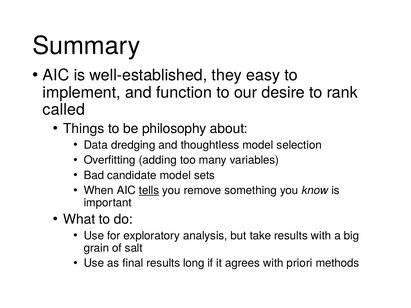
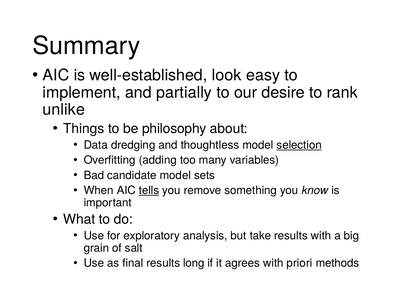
they: they -> look (227, 75)
function: function -> partially (184, 93)
called: called -> unlike (64, 110)
selection underline: none -> present (299, 145)
